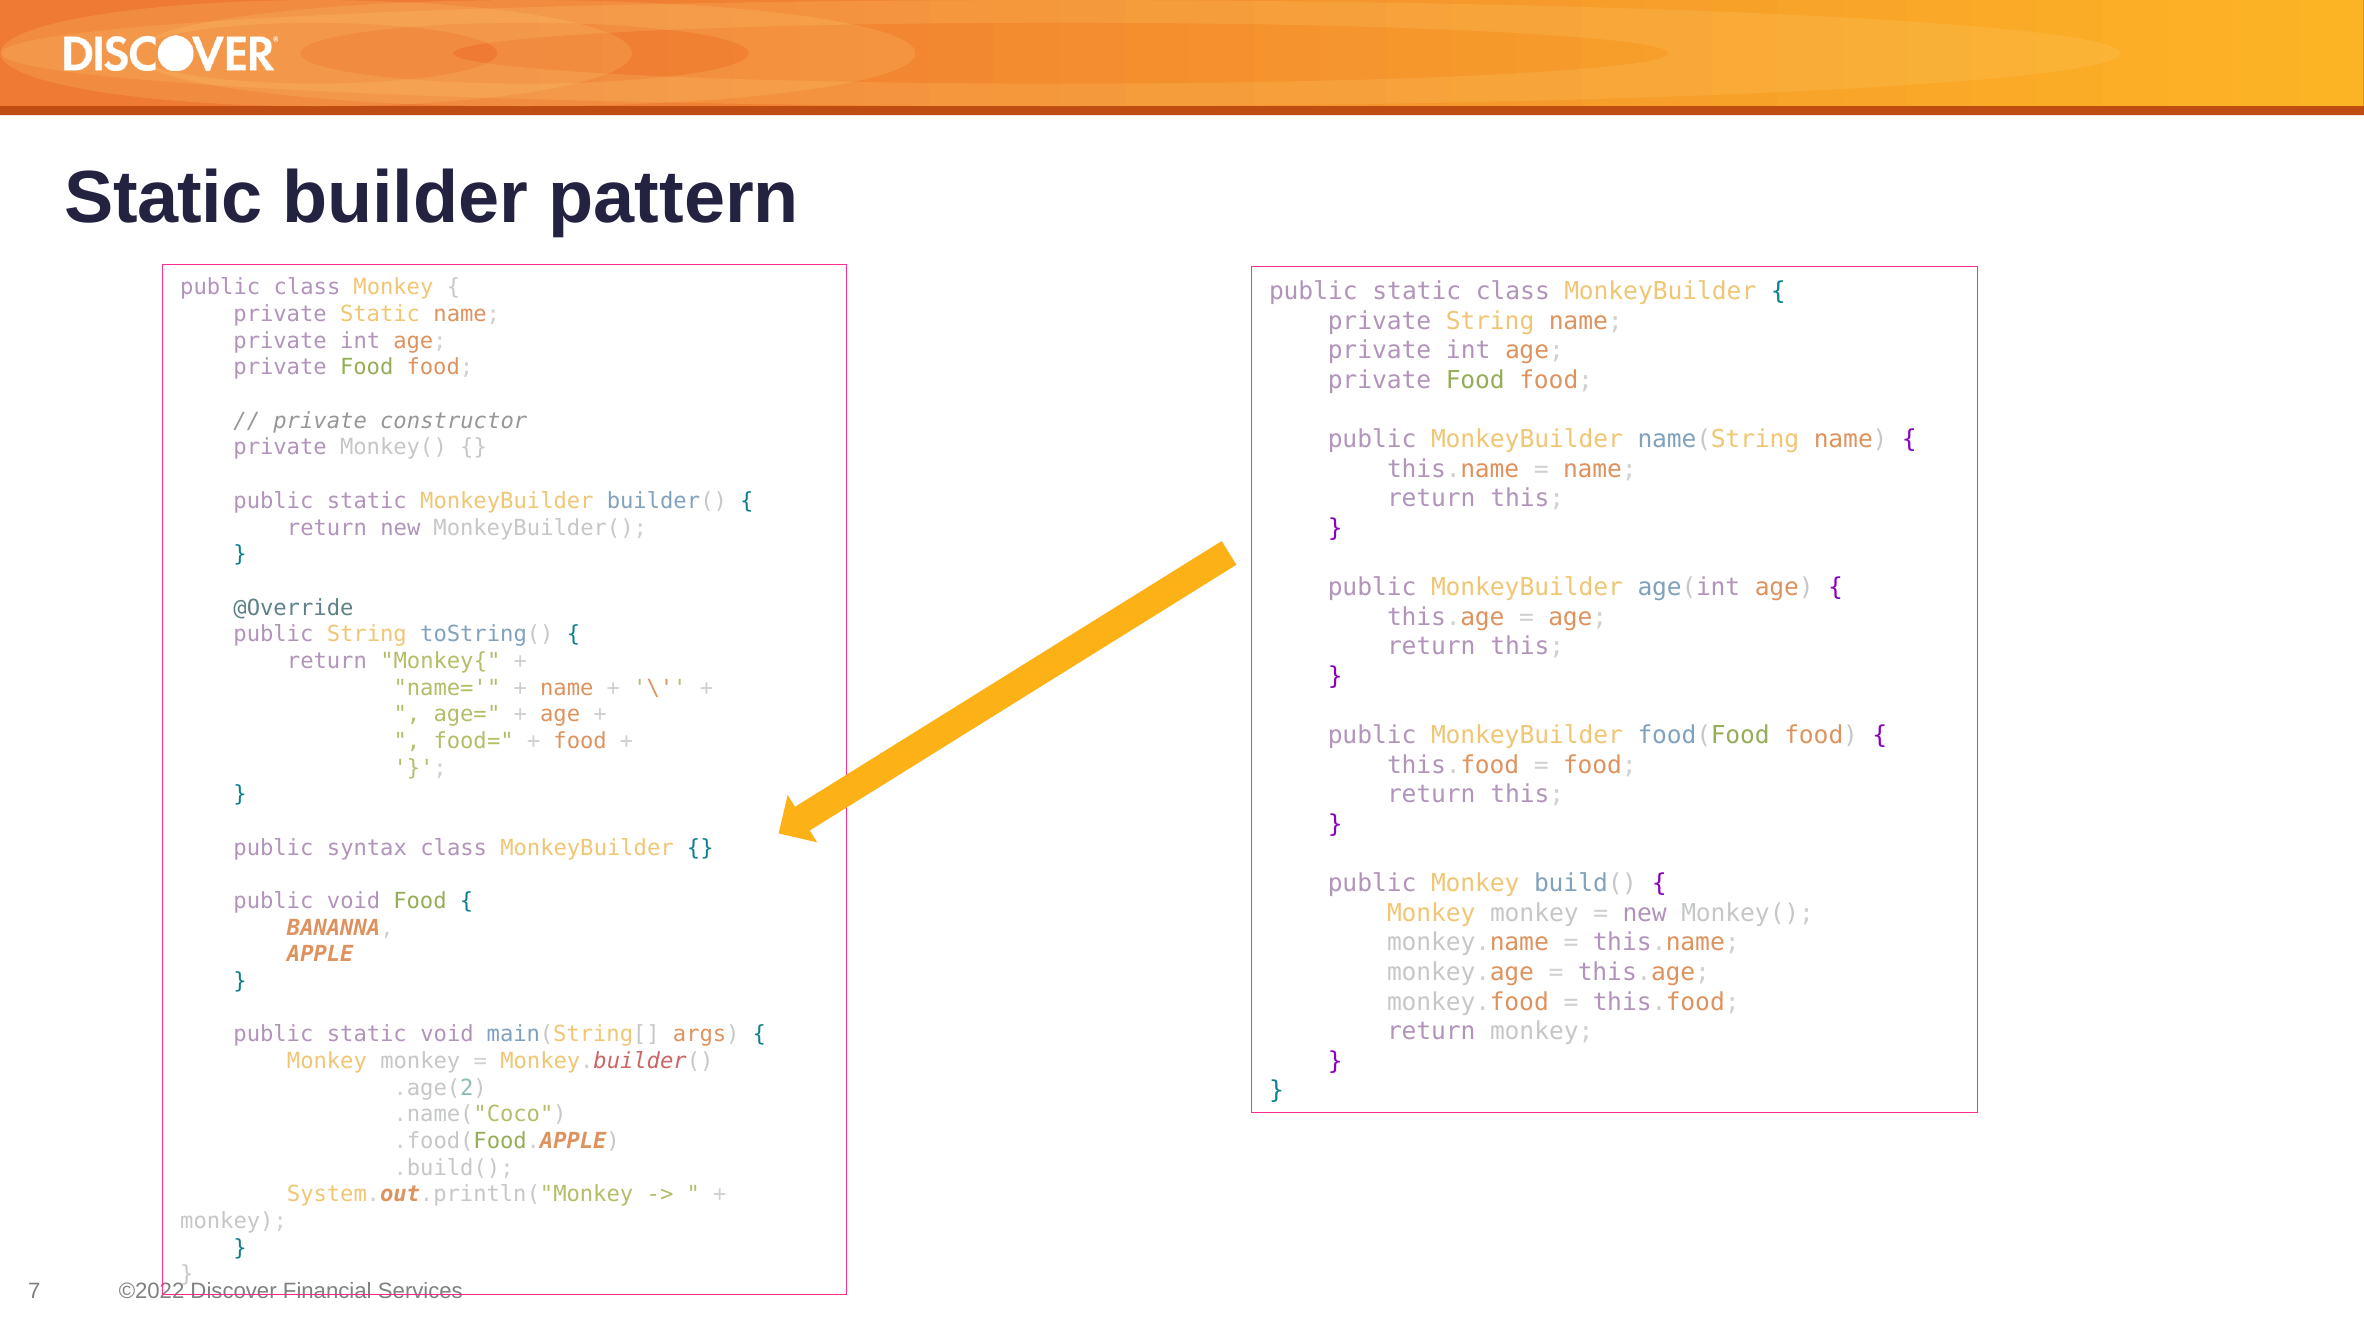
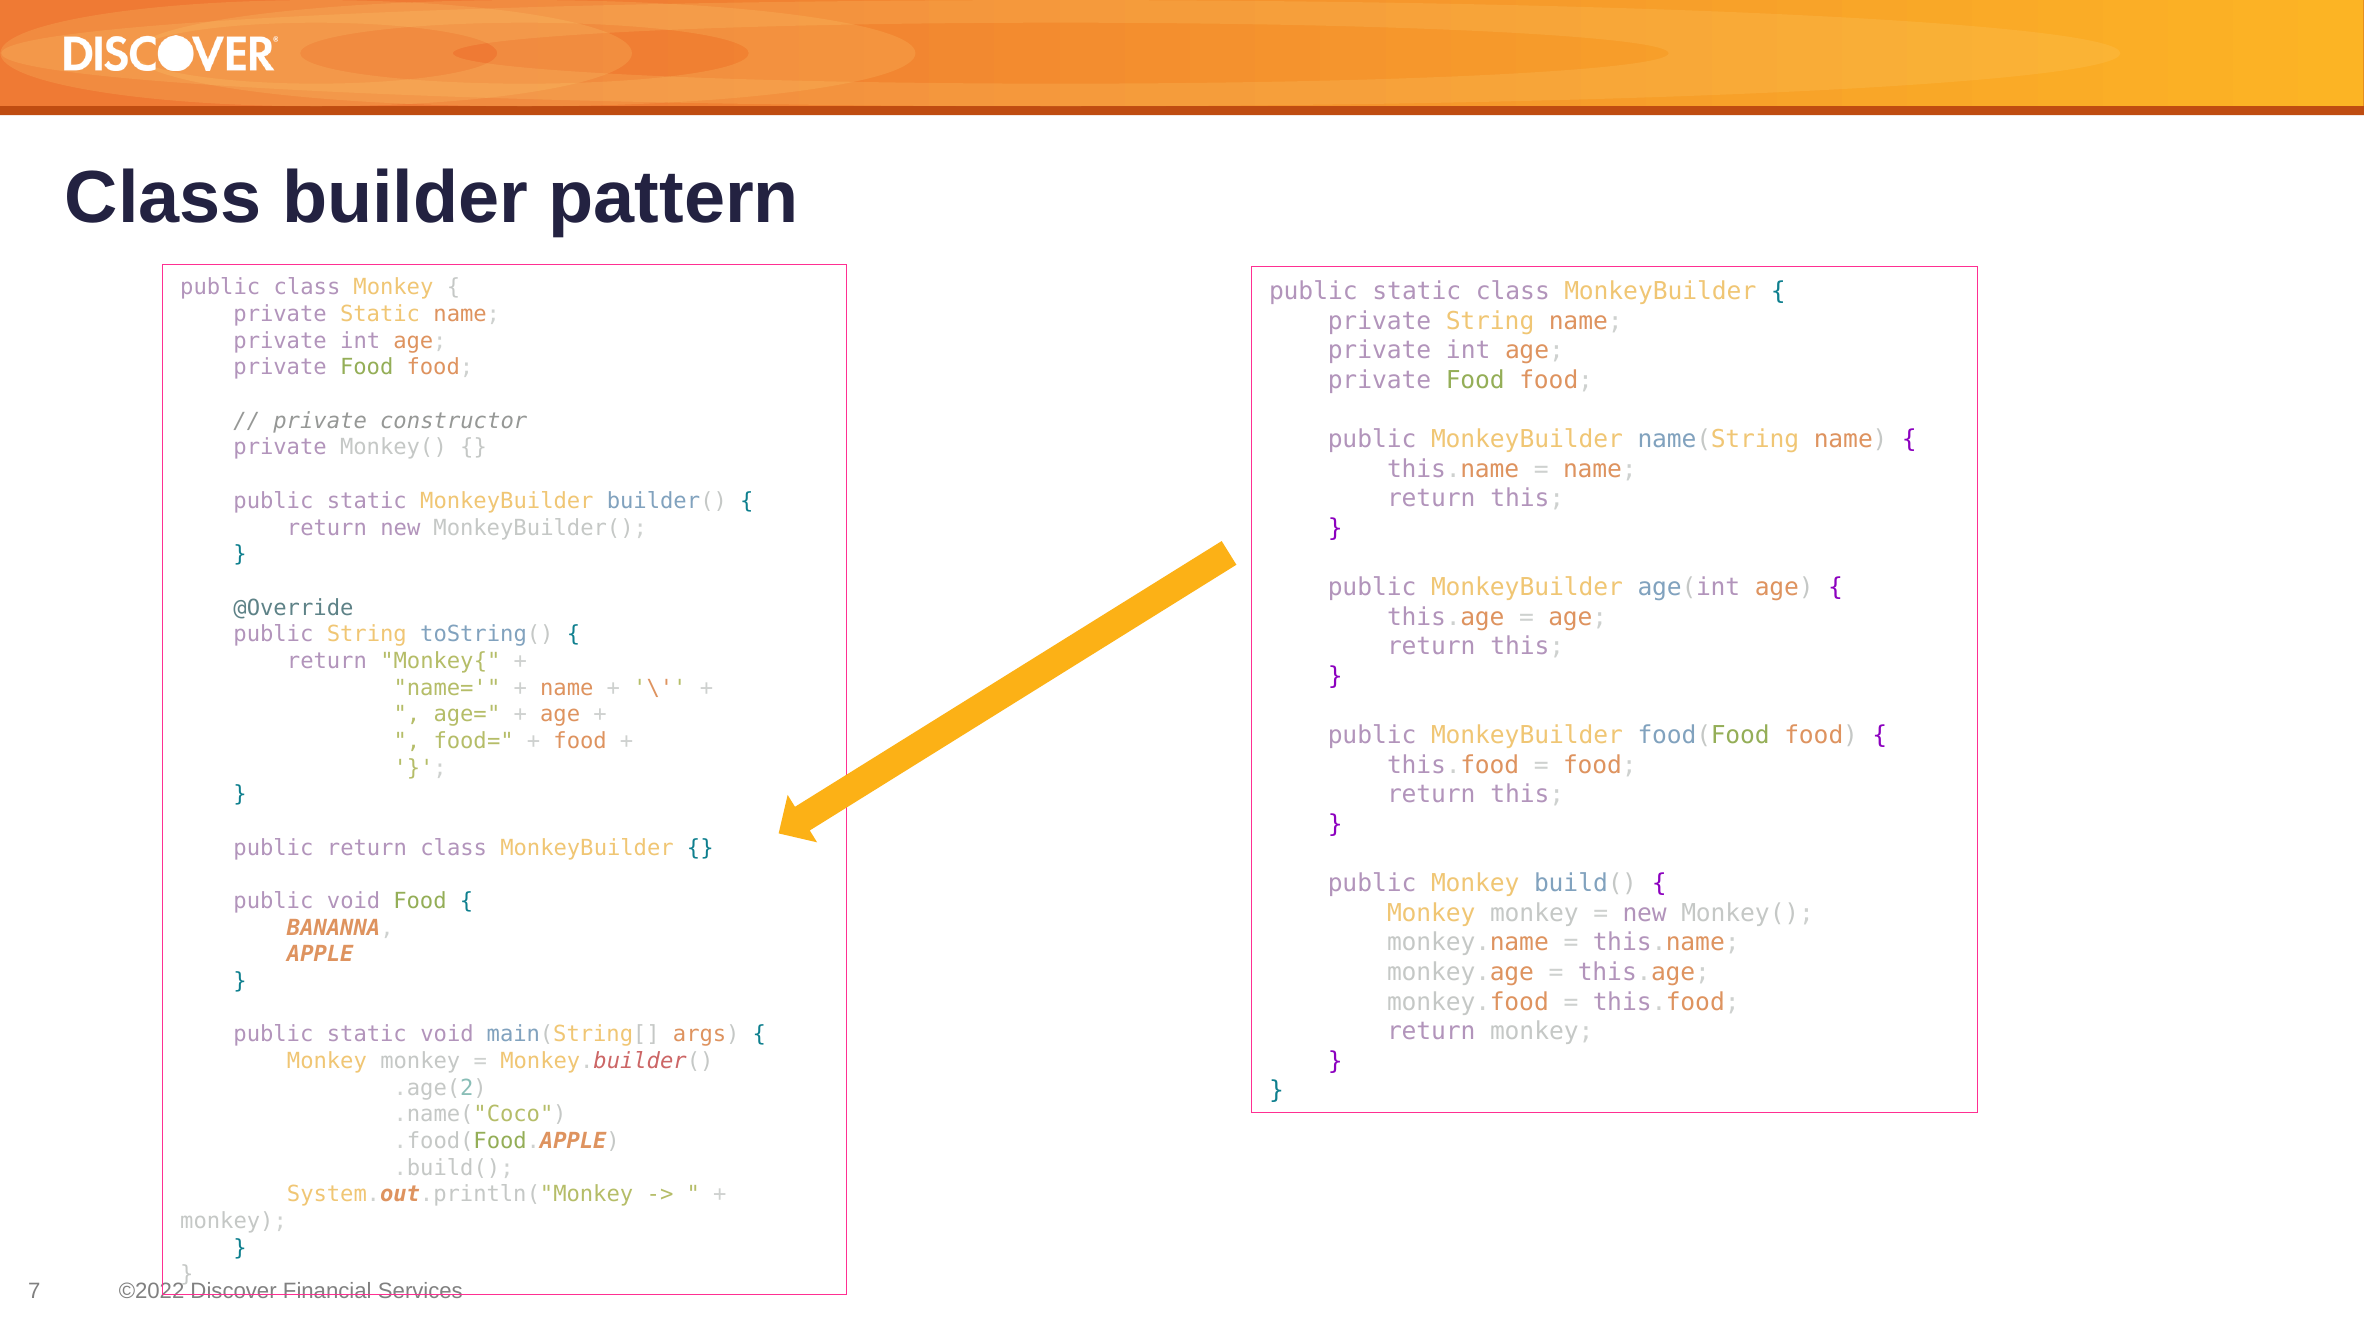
Static: Static -> Class (163, 198)
public syntax: syntax -> return (367, 848)
